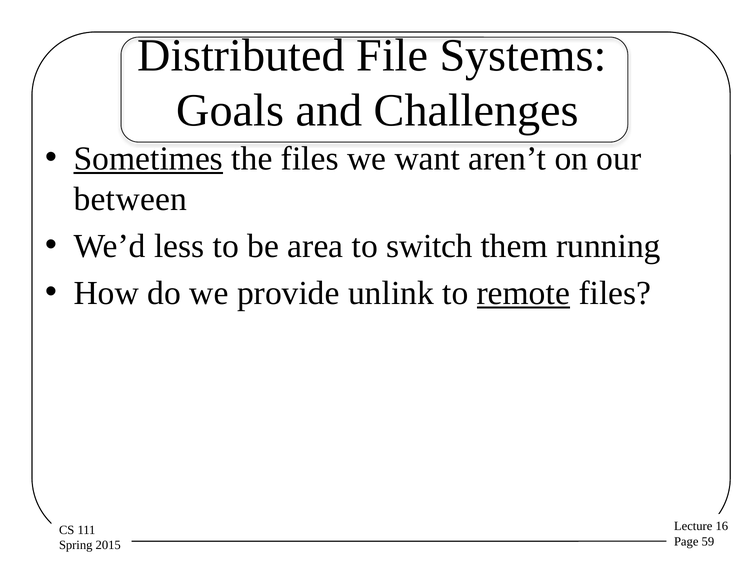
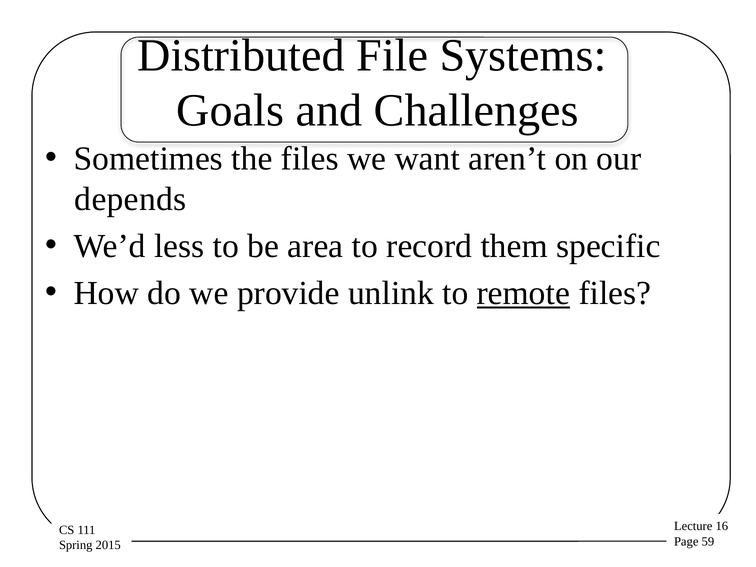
Sometimes underline: present -> none (148, 159)
between: between -> depends (130, 199)
switch: switch -> record (429, 246)
running: running -> specific (608, 246)
